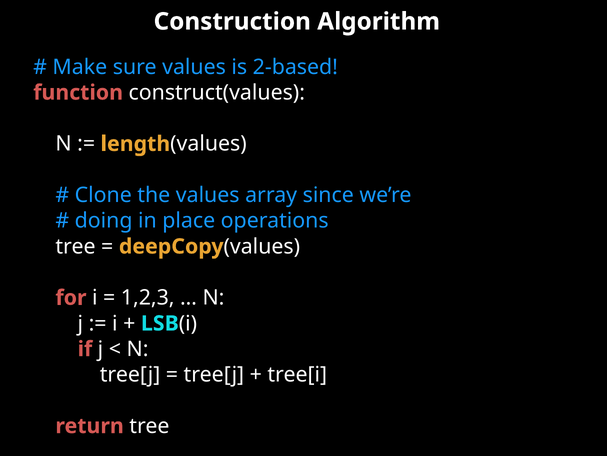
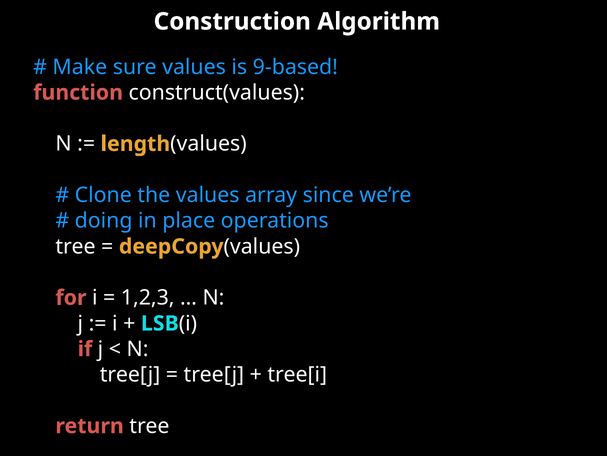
2-based: 2-based -> 9-based (295, 67)
